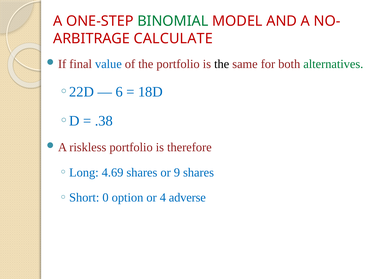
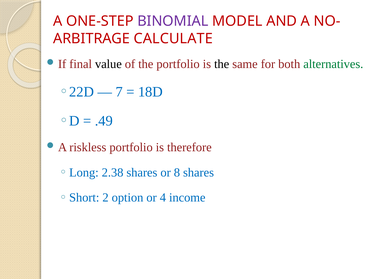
BINOMIAL colour: green -> purple (173, 21)
value colour: blue -> black (108, 64)
6: 6 -> 7 (119, 92)
.38: .38 -> .49 (104, 120)
4.69: 4.69 -> 2.38 (113, 172)
9: 9 -> 8 (177, 172)
0: 0 -> 2 (106, 197)
adverse: adverse -> income (187, 197)
